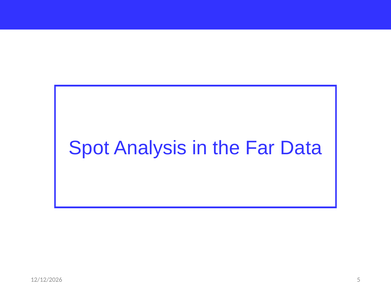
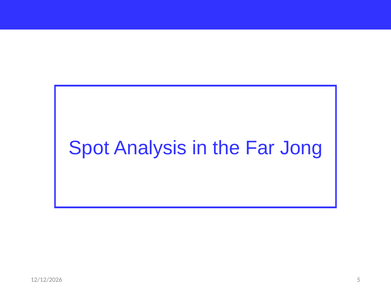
Data: Data -> Jong (301, 148)
